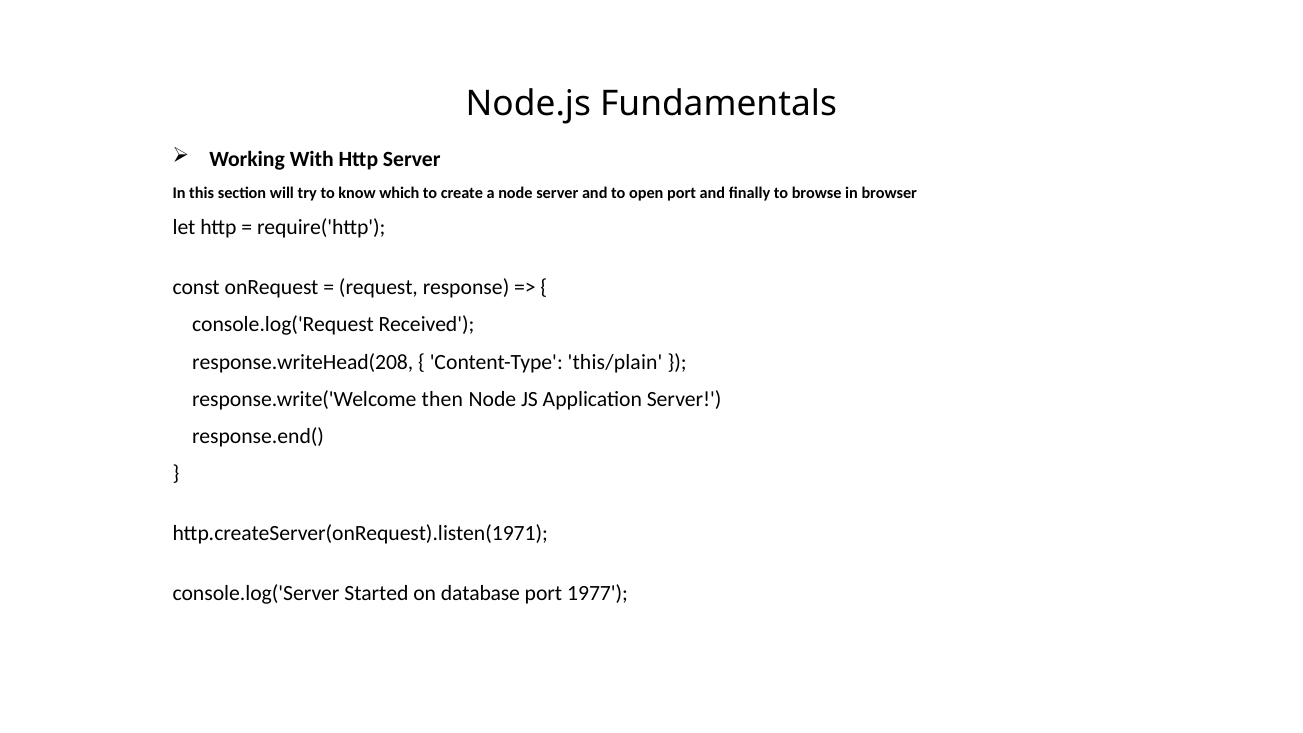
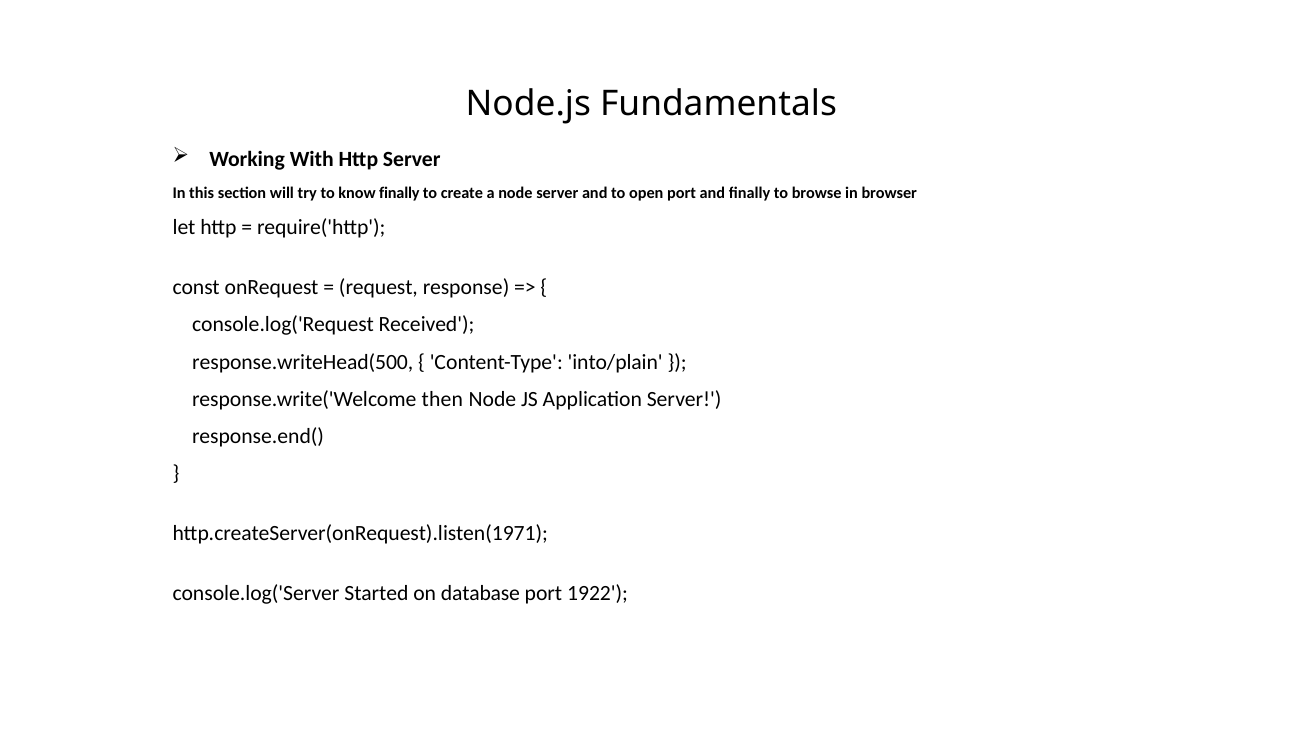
know which: which -> finally (399, 193)
response.writeHead(208: response.writeHead(208 -> response.writeHead(500 (303, 362)
this/plain: this/plain -> into/plain (615, 362)
1977: 1977 -> 1922 (598, 594)
